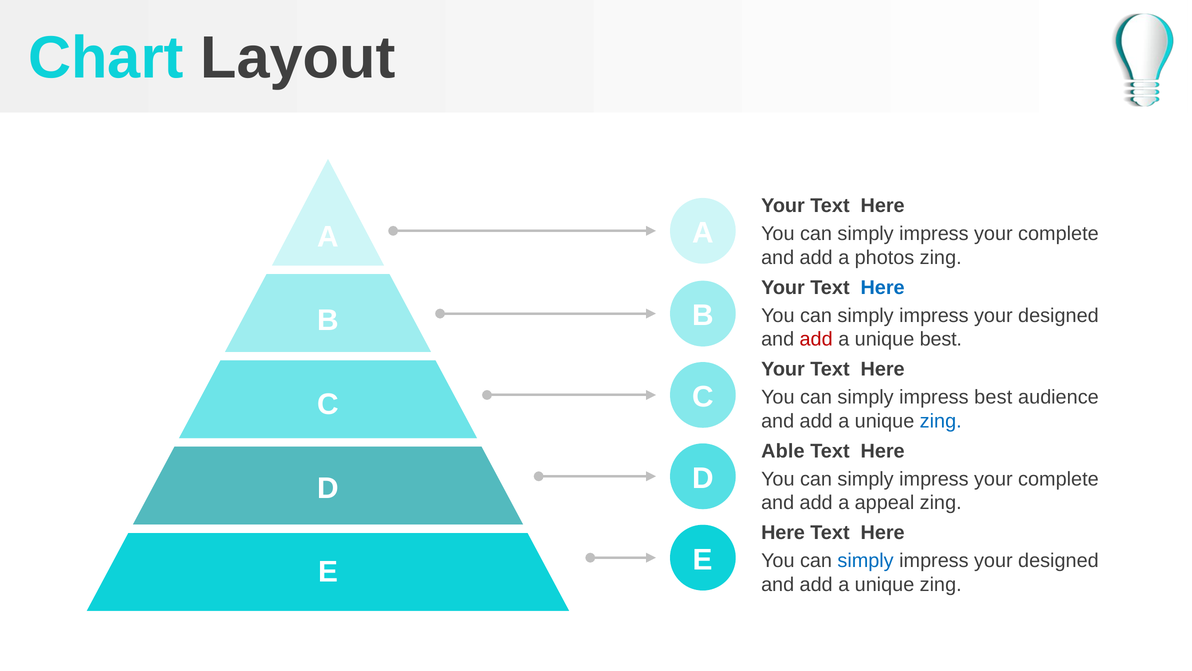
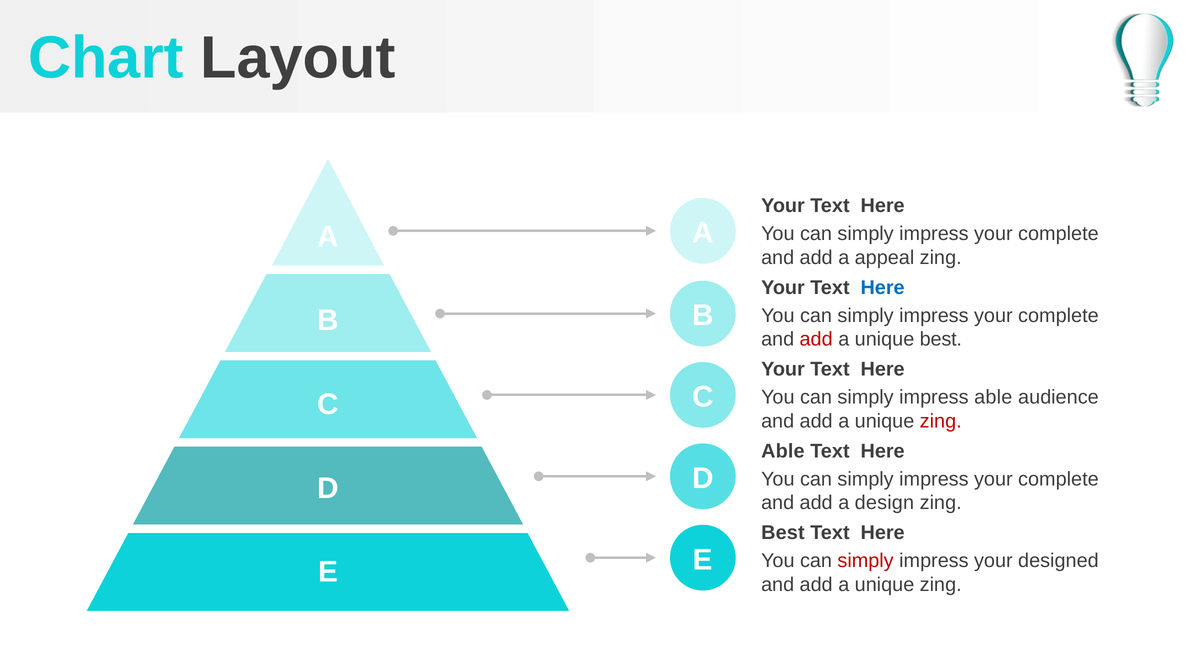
photos: photos -> appeal (885, 258)
designed: designed -> complete (1058, 315)
impress best: best -> able (993, 397)
zing colour: blue -> red (941, 421)
appeal: appeal -> design (884, 502)
Here: Here -> Best (783, 532)
simply colour: blue -> red (866, 560)
